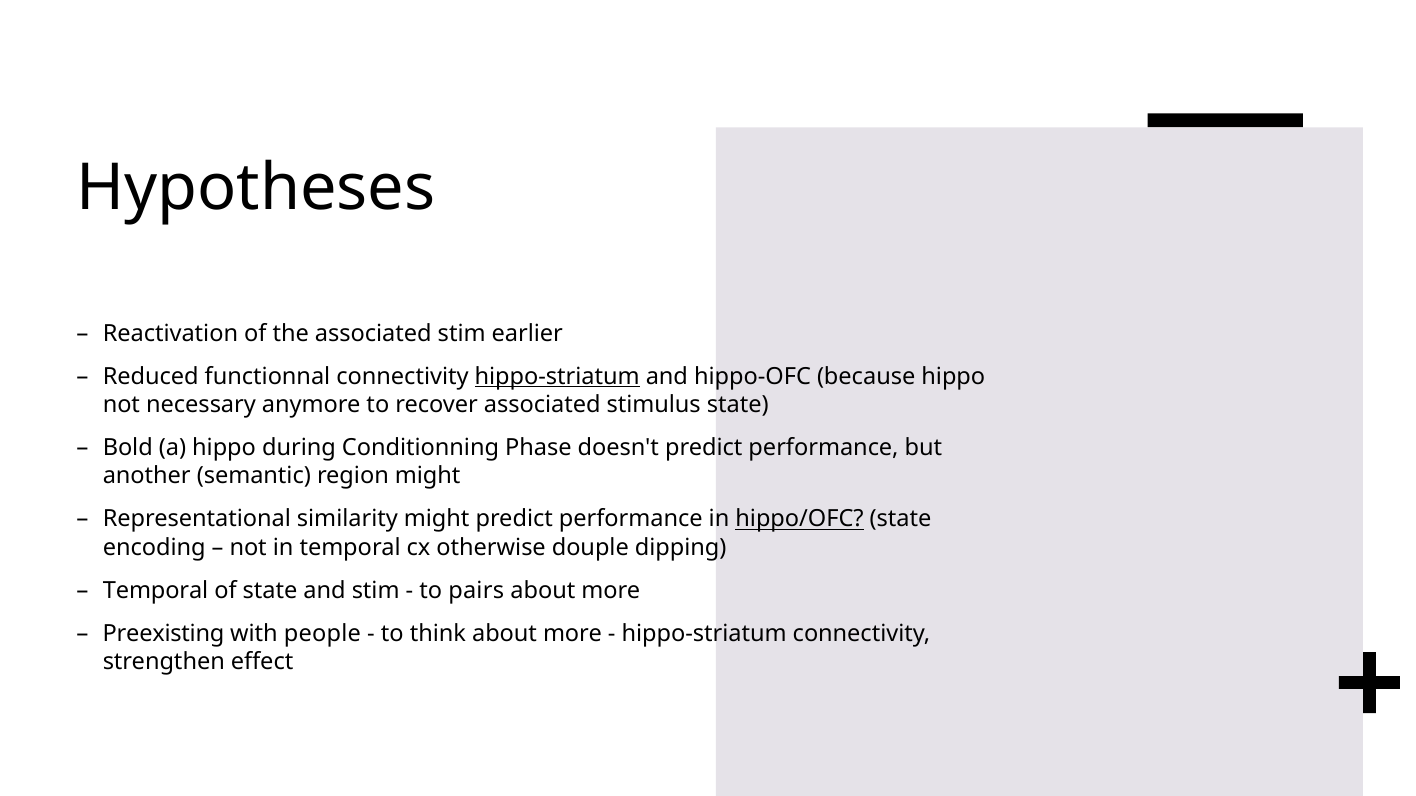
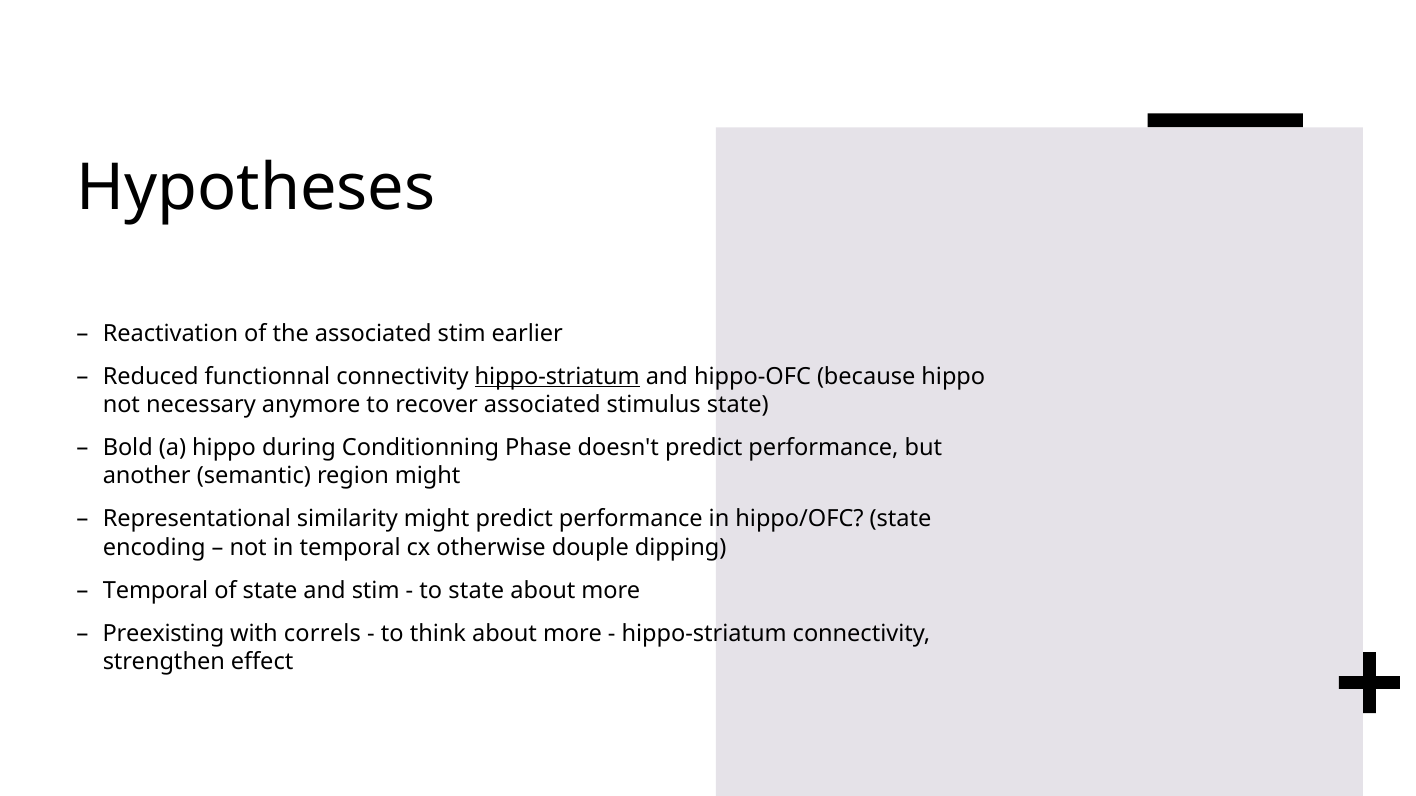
hippo/OFC underline: present -> none (800, 520)
to pairs: pairs -> state (476, 591)
people: people -> correls (322, 634)
